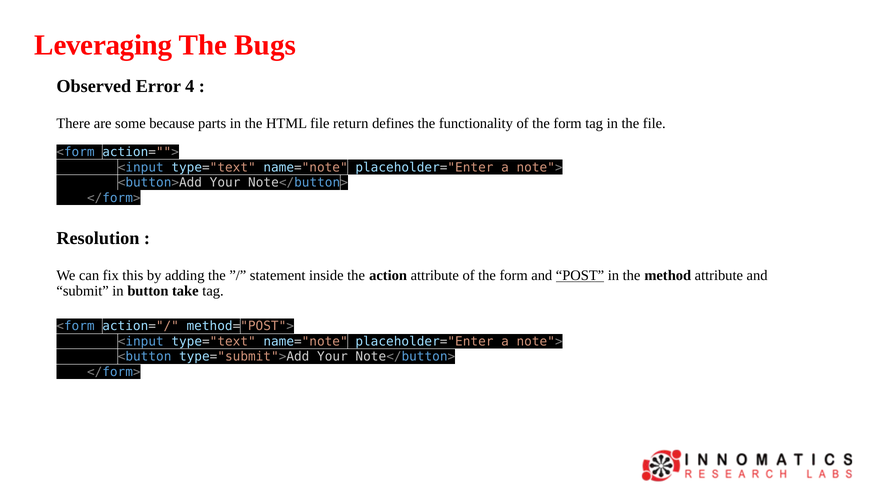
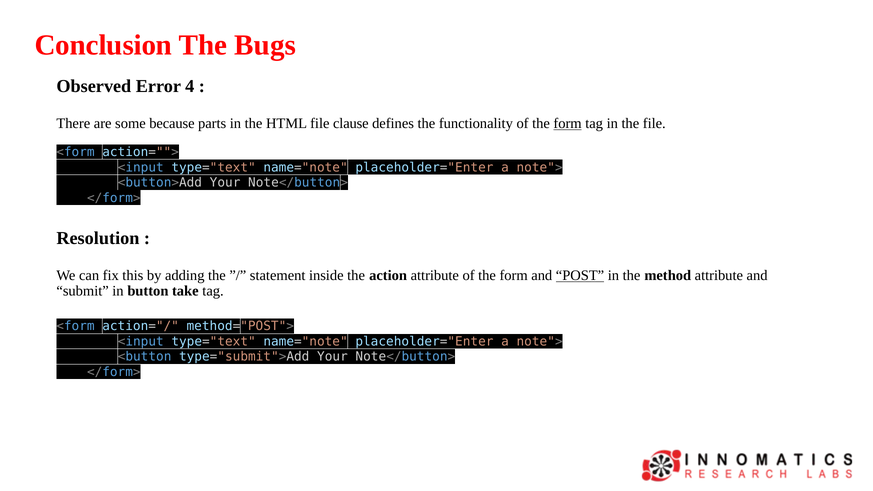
Leveraging: Leveraging -> Conclusion (103, 45)
return: return -> clause (351, 123)
form underline: none -> present (568, 123)
